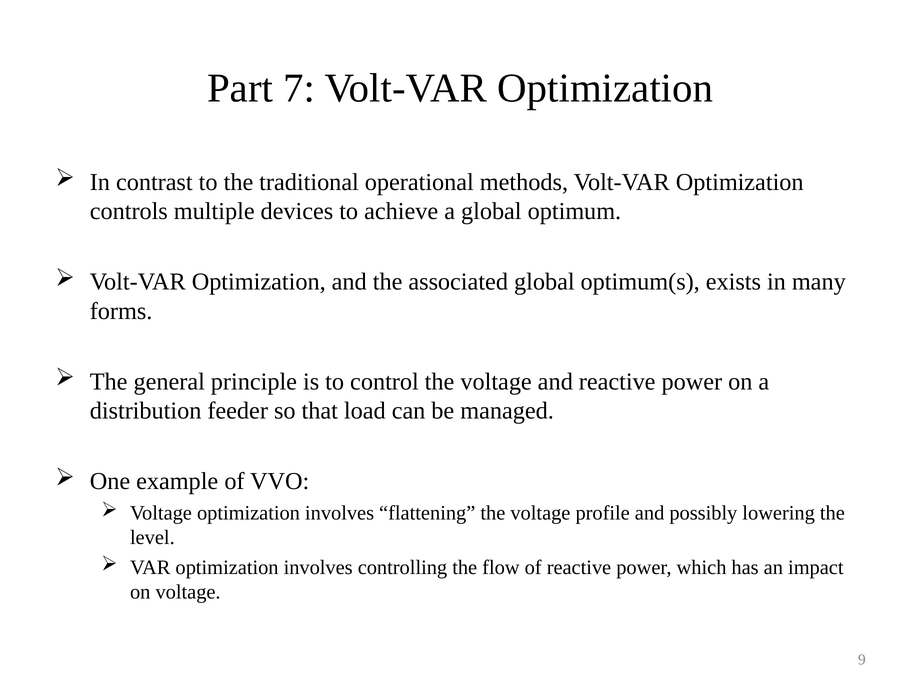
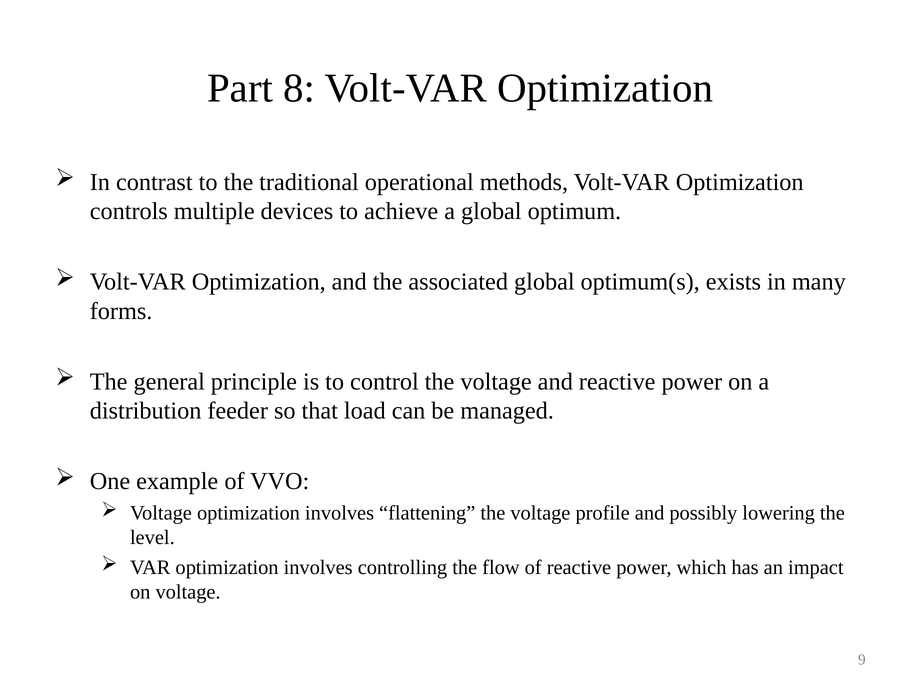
7: 7 -> 8 (299, 88)
